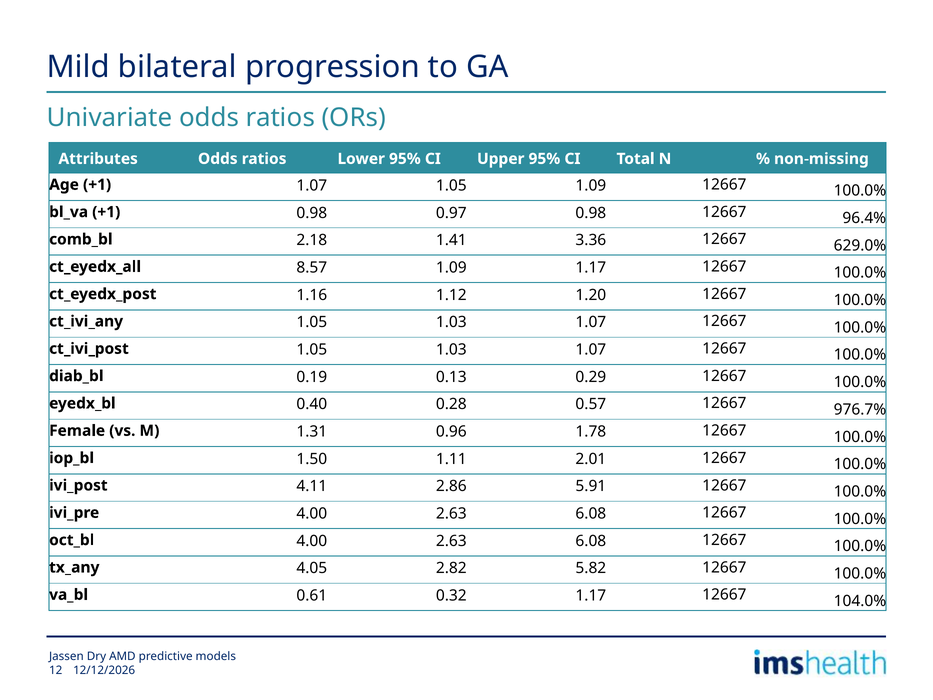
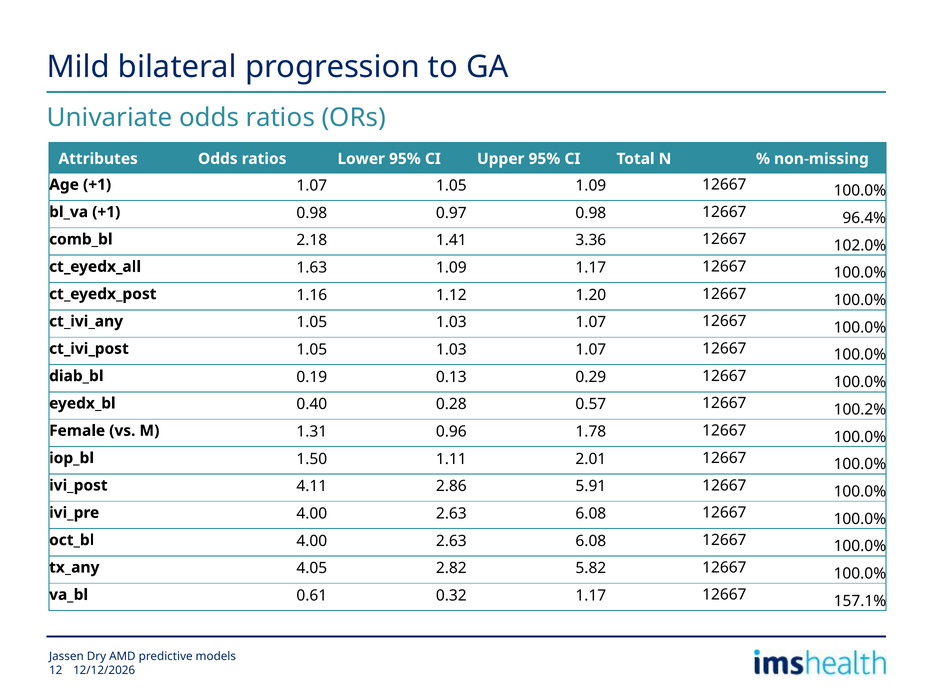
629.0%: 629.0% -> 102.0% (860, 245)
8.57: 8.57 -> 1.63 (312, 268)
976.7%: 976.7% -> 100.2% (860, 409)
104.0%: 104.0% -> 157.1% (860, 601)
